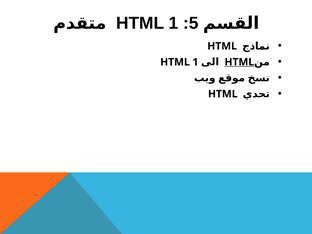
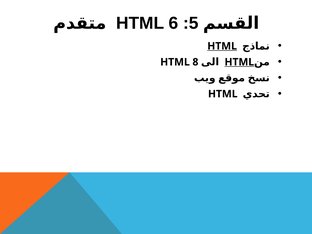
1: 1 -> 6 (173, 23)
HTML underline: none -> present (222, 46)
1: 1 -> 8 (195, 62)
